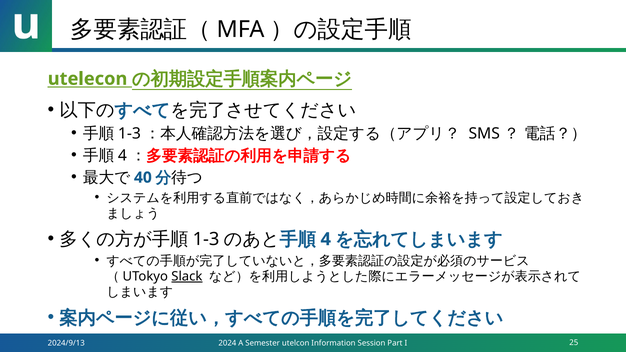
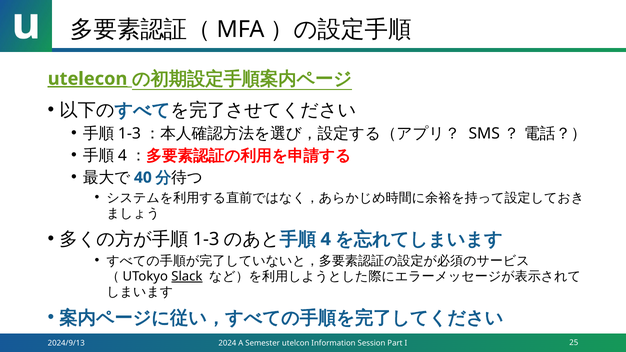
utelecon underline: none -> present (88, 79)
